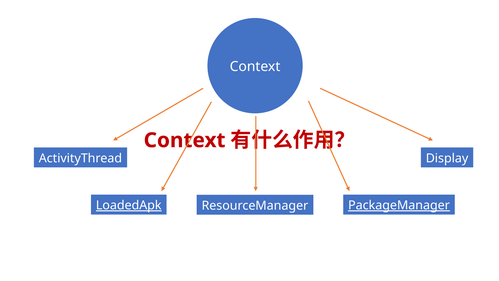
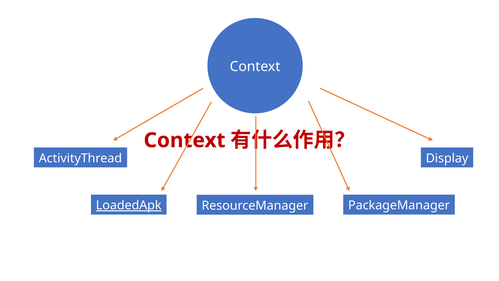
PackageManager underline: present -> none (399, 205)
